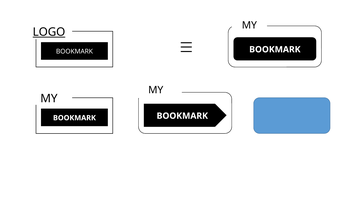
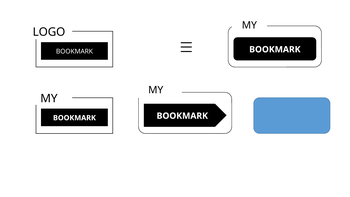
LOGO underline: present -> none (49, 32)
